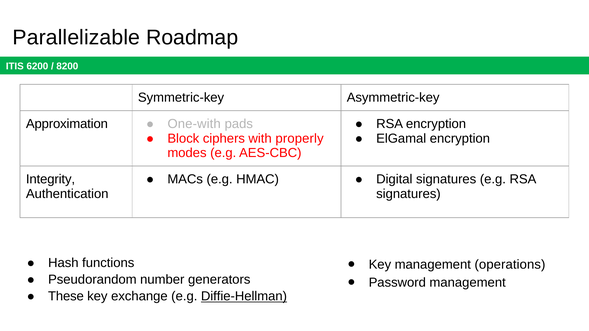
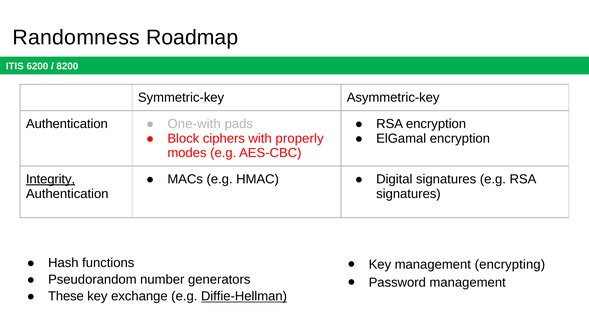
Parallelizable: Parallelizable -> Randomness (76, 38)
Approximation: Approximation -> Authentication (67, 124)
Integrity underline: none -> present (51, 179)
operations: operations -> encrypting (510, 265)
